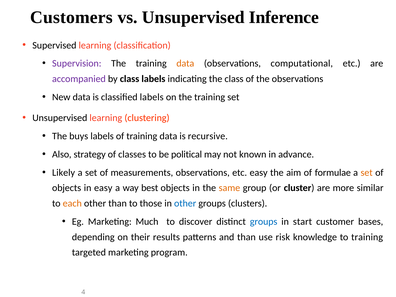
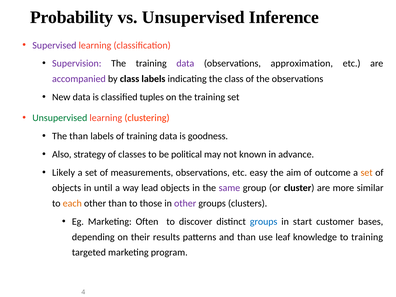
Customers: Customers -> Probability (72, 17)
Supervised colour: black -> purple (54, 45)
data colour: orange -> purple (185, 63)
computational: computational -> approximation (302, 63)
classified labels: labels -> tuples (152, 97)
Unsupervised colour: black -> green (60, 118)
The buys: buys -> than (79, 136)
recursive: recursive -> goodness (208, 136)
formulae: formulae -> outcome (333, 173)
in easy: easy -> until (103, 188)
best: best -> lead (150, 188)
same colour: orange -> purple (229, 188)
other colour: blue -> purple (185, 203)
Much: Much -> Often (147, 222)
risk: risk -> leaf (283, 237)
